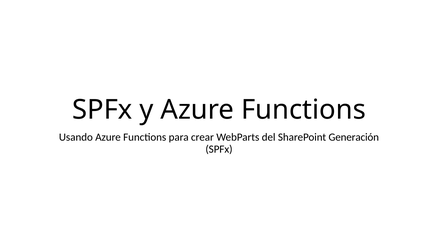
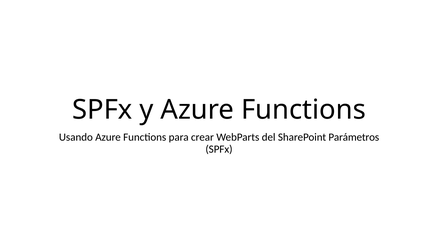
Generación: Generación -> Parámetros (354, 137)
